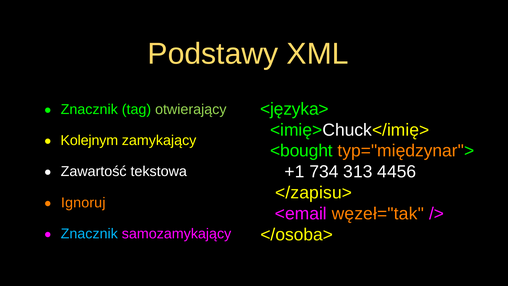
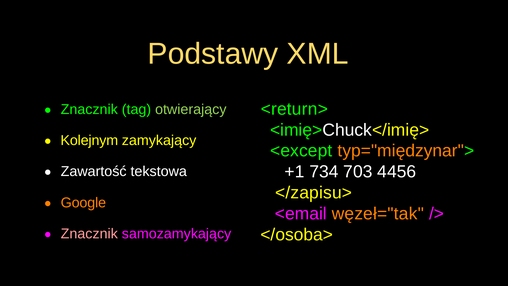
<języka>: <języka> -> <return> (294, 109)
<bought: <bought -> <except (301, 151)
313: 313 -> 703 (358, 172)
Ignoruj: Ignoruj -> Google (83, 202)
Znacznik colour: light blue -> pink (89, 234)
